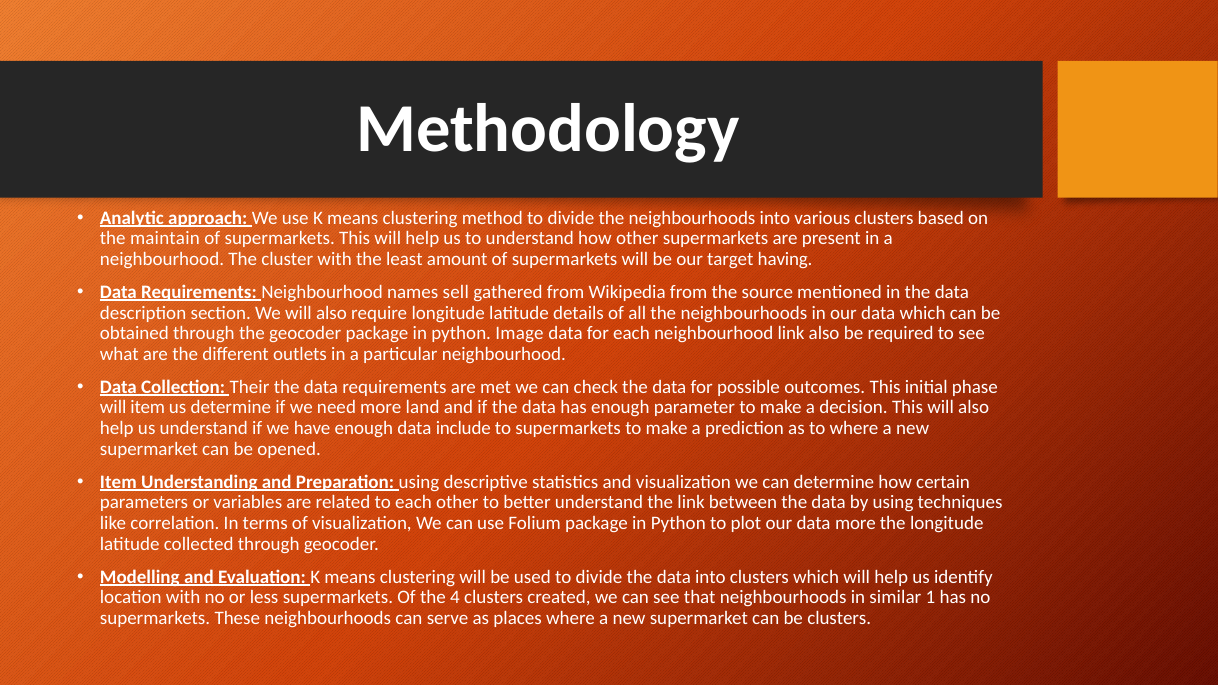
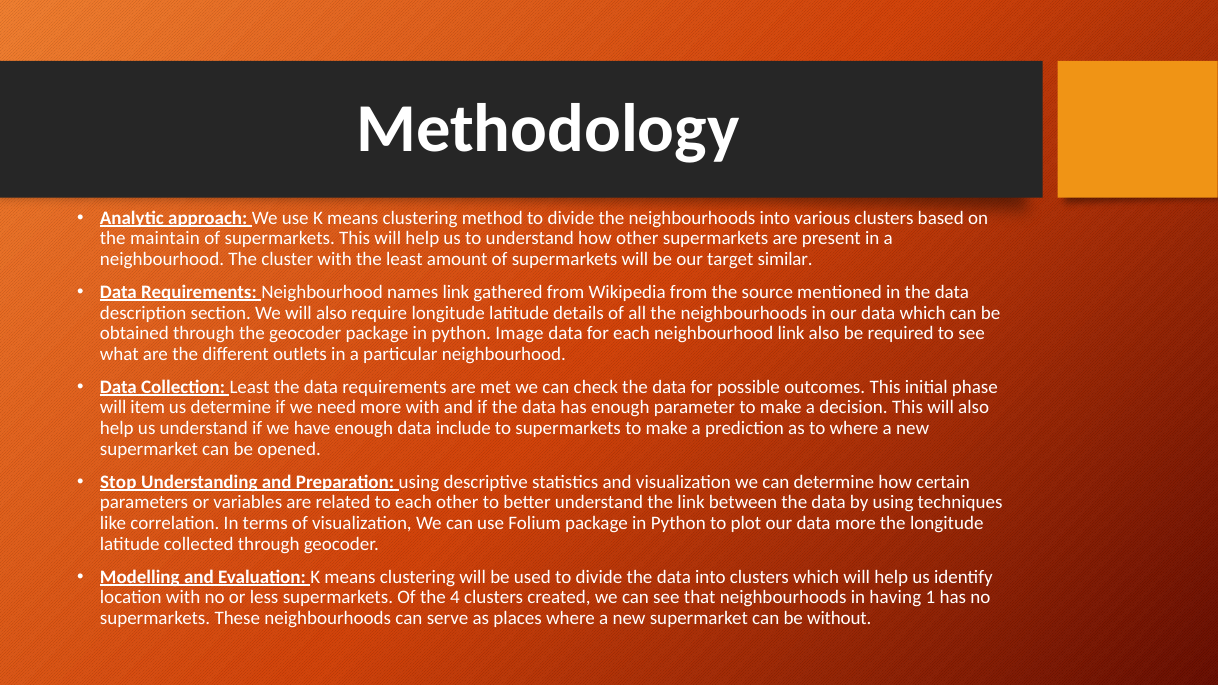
having: having -> similar (785, 259)
names sell: sell -> link (456, 292)
Collection Their: Their -> Least (250, 387)
more land: land -> with (423, 408)
Item: Item -> Stop (118, 482)
similar: similar -> having (895, 598)
be clusters: clusters -> without (839, 618)
